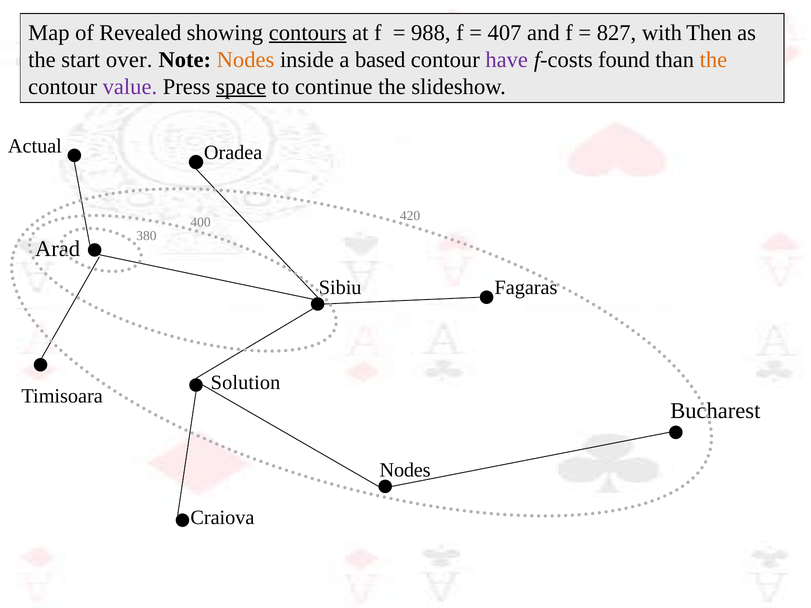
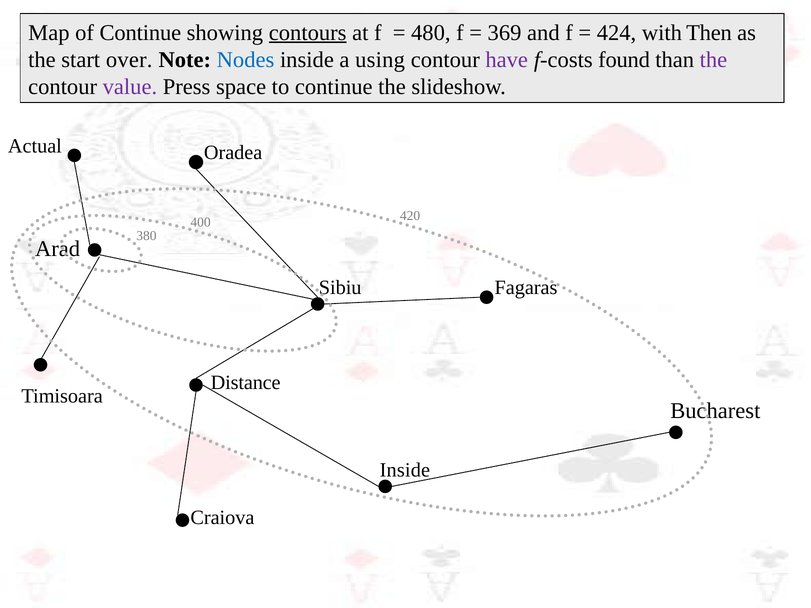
of Revealed: Revealed -> Continue (140, 33)
988: 988 -> 480 (431, 33)
407: 407 -> 369 (505, 33)
827: 827 -> 424 (617, 33)
Nodes colour: orange -> blue (246, 60)
based: based -> using (380, 60)
the colour: orange -> purple (713, 60)
space underline: present -> none (241, 87)
Solution: Solution -> Distance (246, 382)
Nodes: Nodes -> Inside (405, 470)
